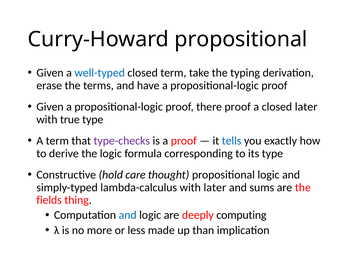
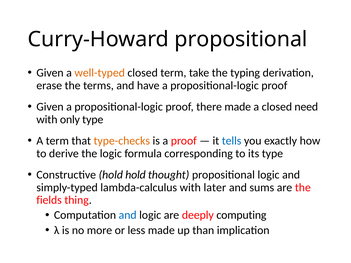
well-typed colour: blue -> orange (100, 73)
there proof: proof -> made (238, 107)
closed later: later -> need (306, 107)
true: true -> only (70, 120)
type-checks colour: purple -> orange (122, 141)
hold care: care -> hold (135, 175)
